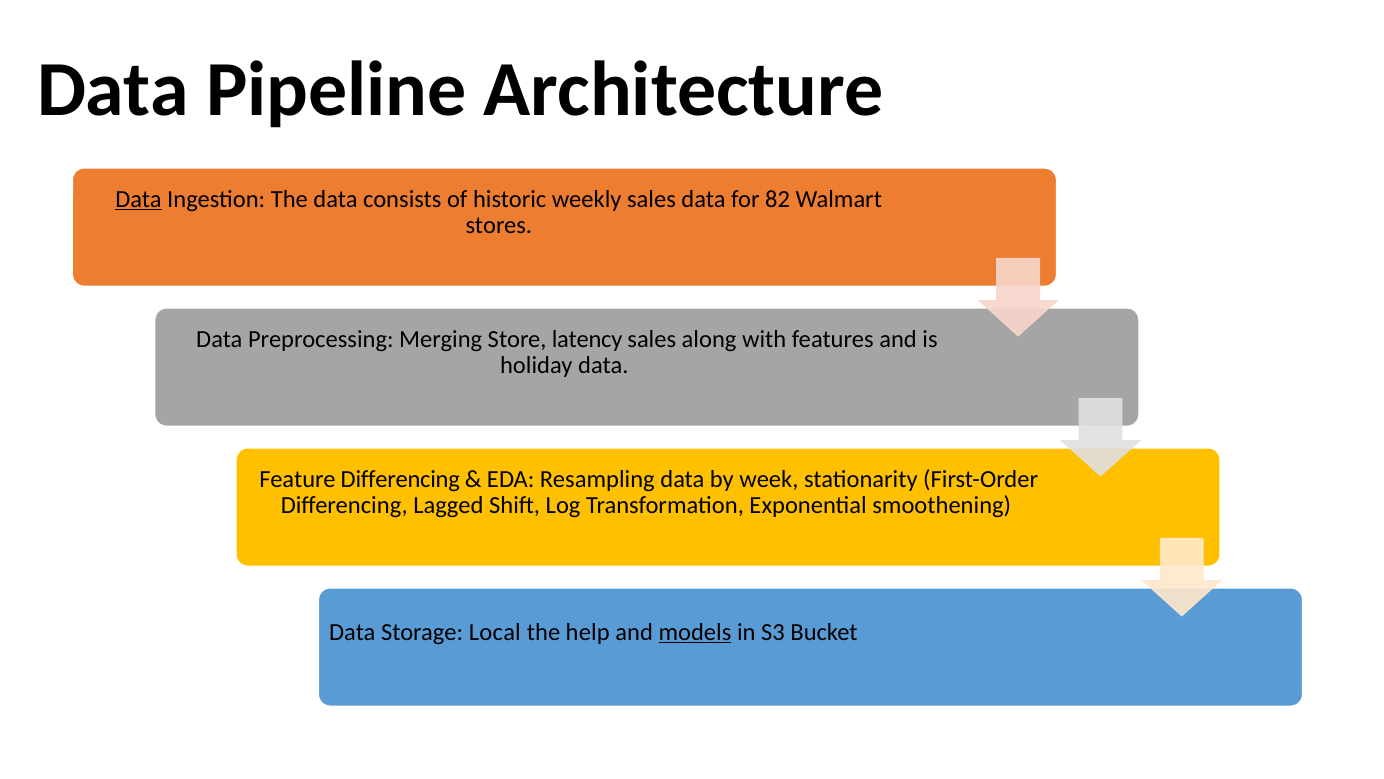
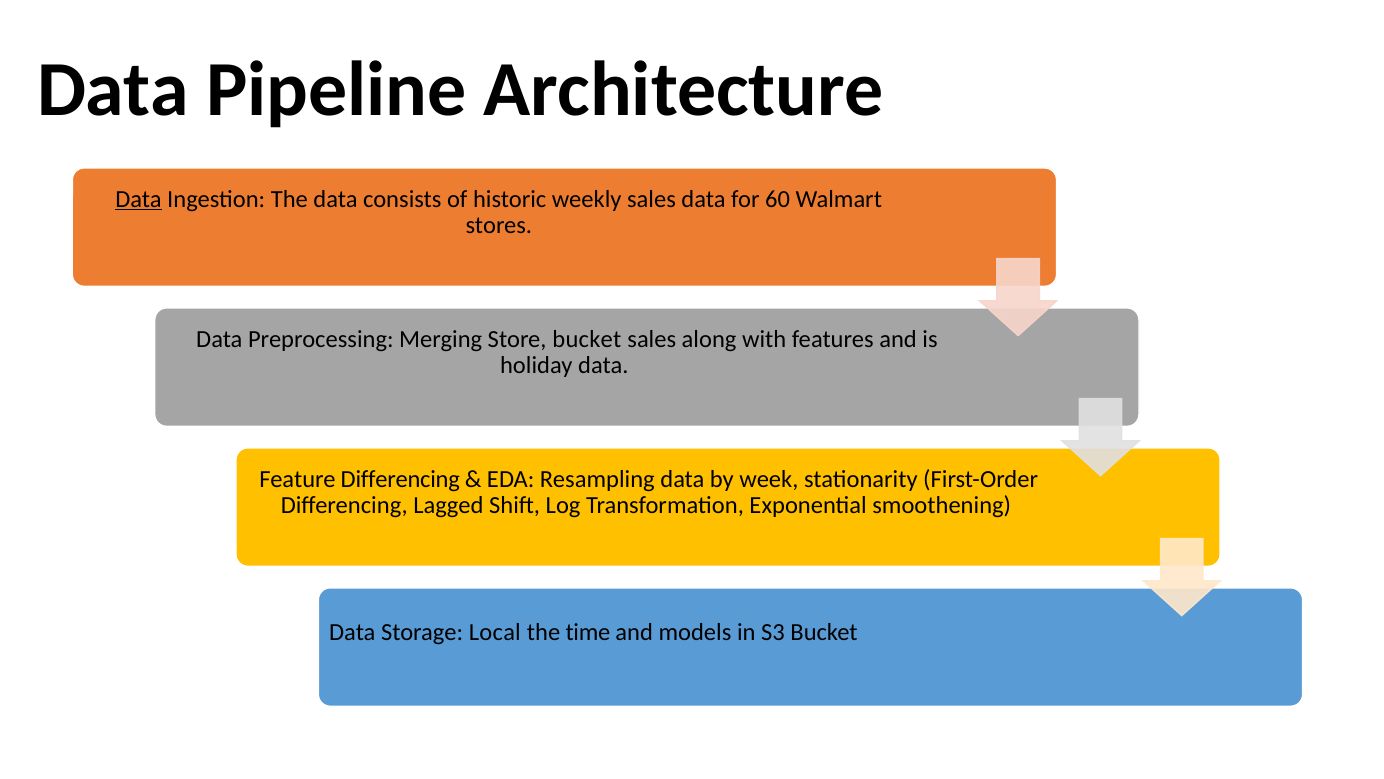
82: 82 -> 60 (778, 199)
Store latency: latency -> bucket (587, 339)
help: help -> time (588, 632)
models underline: present -> none (695, 632)
